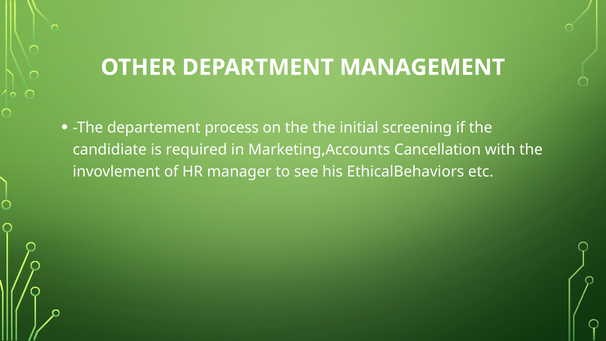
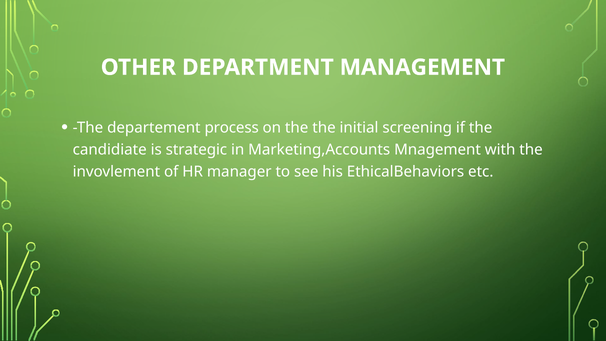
required: required -> strategic (196, 150)
Cancellation: Cancellation -> Mnagement (438, 150)
